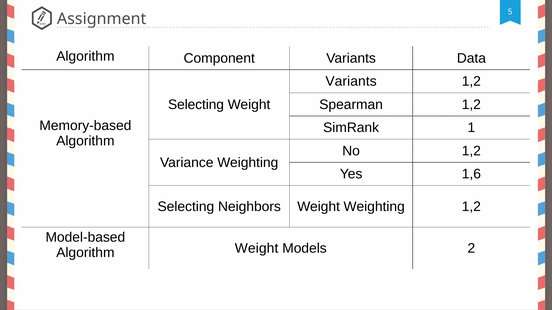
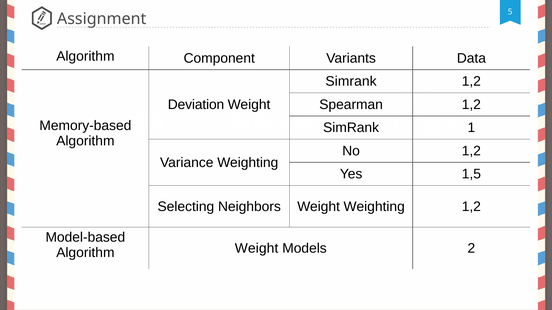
Variants: Variants -> Simrank (351, 82)
Selecting: Selecting -> Deviation (196, 105)
1,6: 1,6 -> 1,5 (471, 174)
